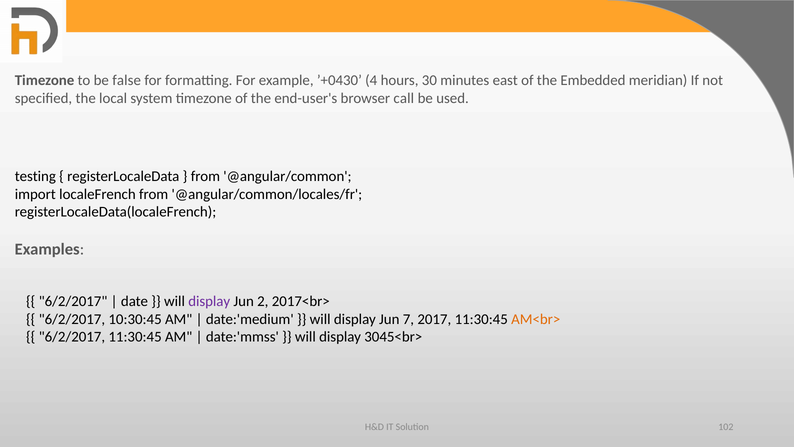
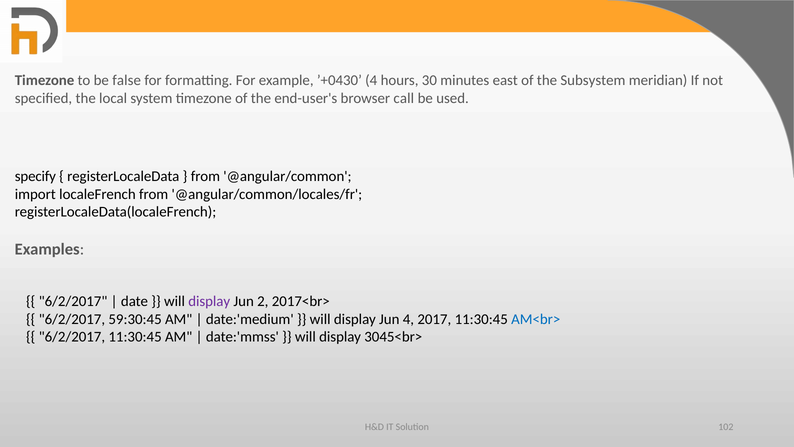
Embedded: Embedded -> Subsystem (593, 80)
testing: testing -> specify (35, 176)
10:30:45: 10:30:45 -> 59:30:45 (135, 319)
Jun 7: 7 -> 4 (408, 319)
AM<br> colour: orange -> blue (536, 319)
